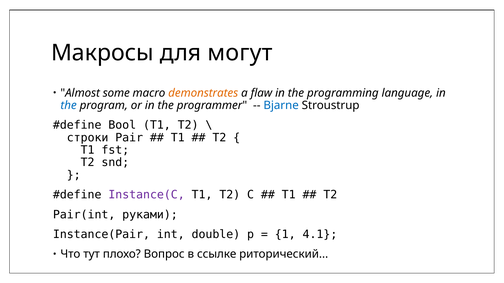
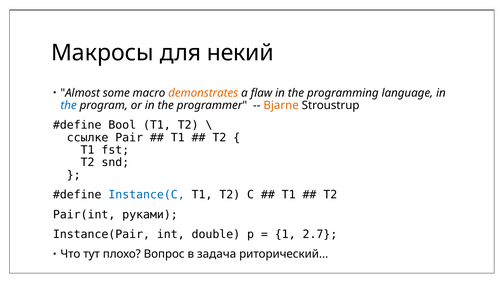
могут: могут -> некий (240, 53)
Bjarne colour: blue -> orange (281, 106)
строки: строки -> ссылке (88, 138)
Instance(C colour: purple -> blue (147, 195)
4.1: 4.1 -> 2.7 (320, 235)
ссылке: ссылке -> задача (217, 255)
